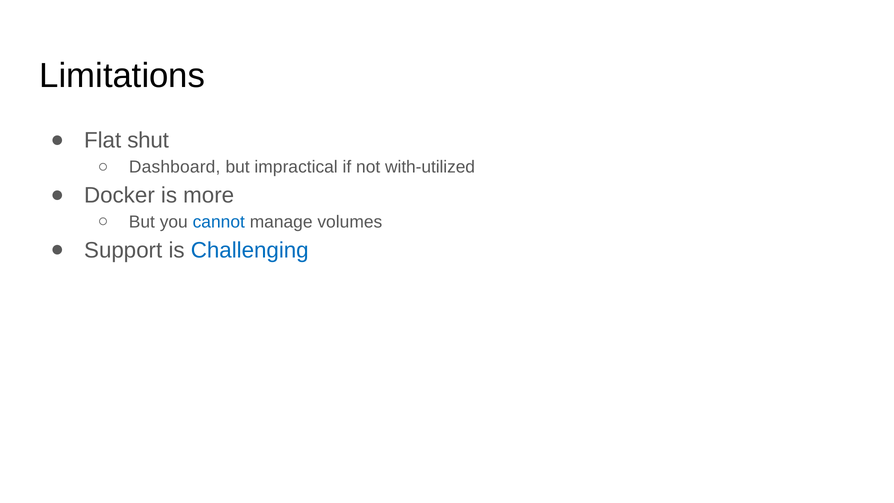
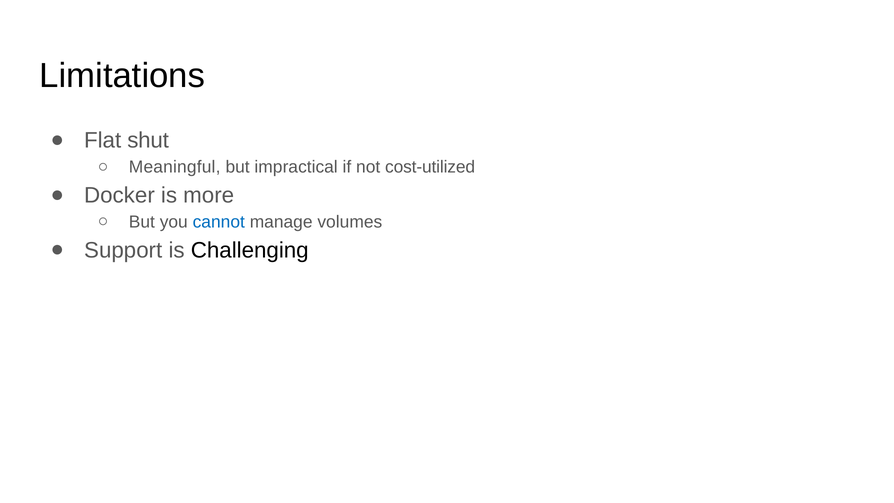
Dashboard: Dashboard -> Meaningful (175, 167)
with-utilized: with-utilized -> cost-utilized (430, 167)
Challenging colour: blue -> black (250, 250)
